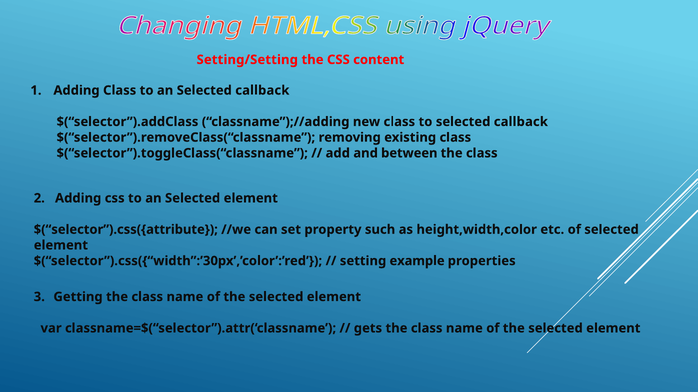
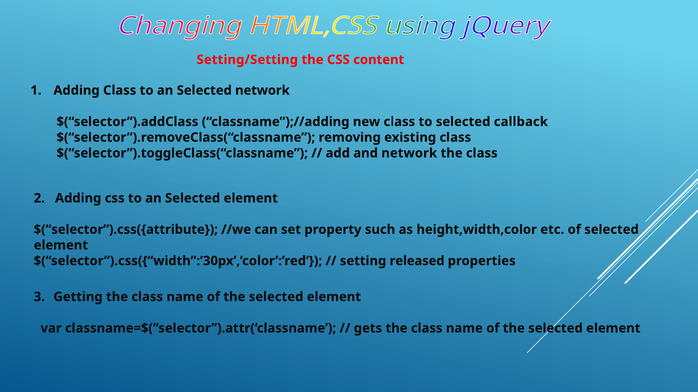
an Selected callback: callback -> network (262, 91)
and between: between -> network (409, 153)
example: example -> released (417, 261)
